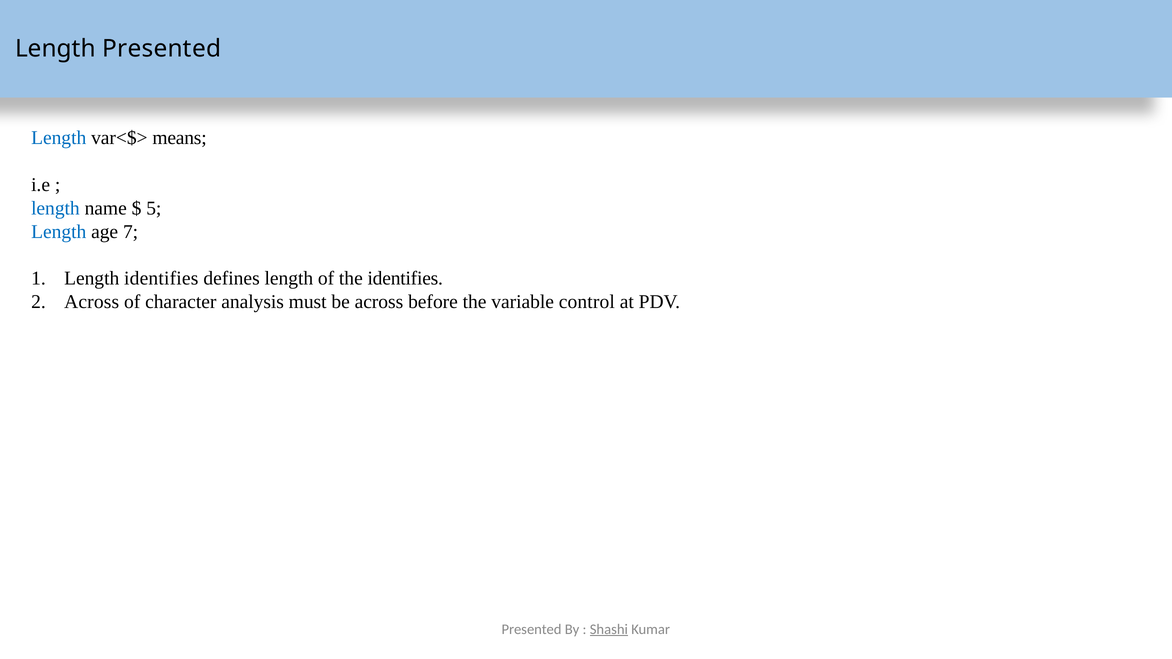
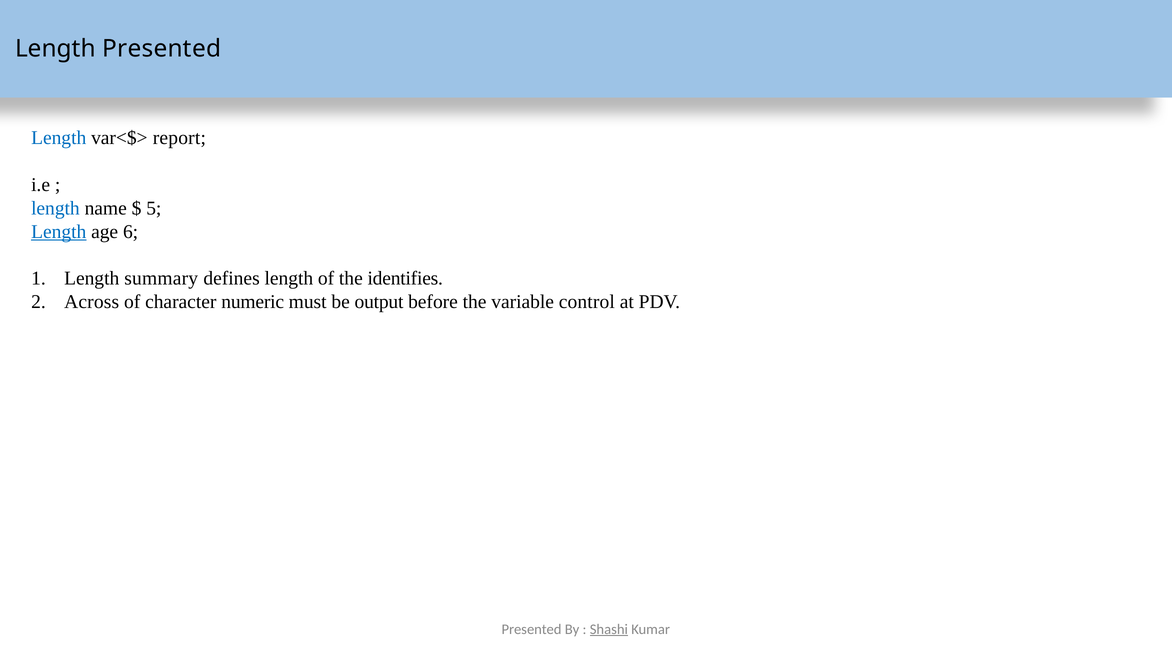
means: means -> report (179, 138)
Length underline: none -> present (59, 232)
7: 7 -> 6 (131, 232)
Length identifies: identifies -> summary (161, 279)
analysis: analysis -> numeric (253, 302)
be across: across -> output (379, 302)
